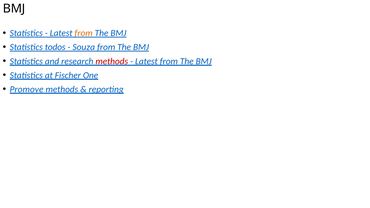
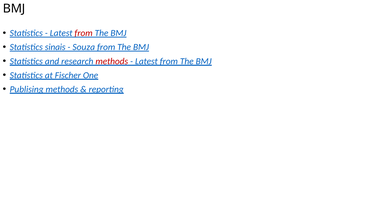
from colour: orange -> red (84, 33)
todos: todos -> sinais (55, 47)
Promove: Promove -> Publising (27, 89)
